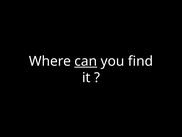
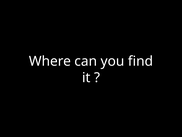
can underline: present -> none (86, 61)
